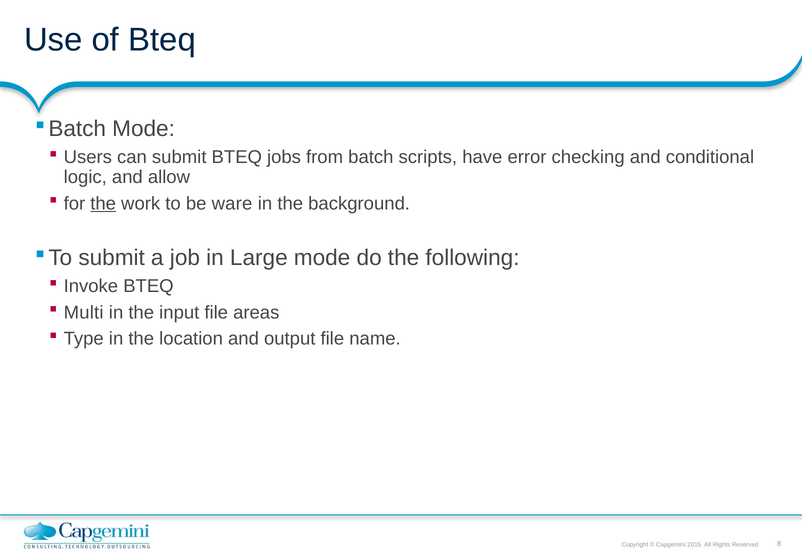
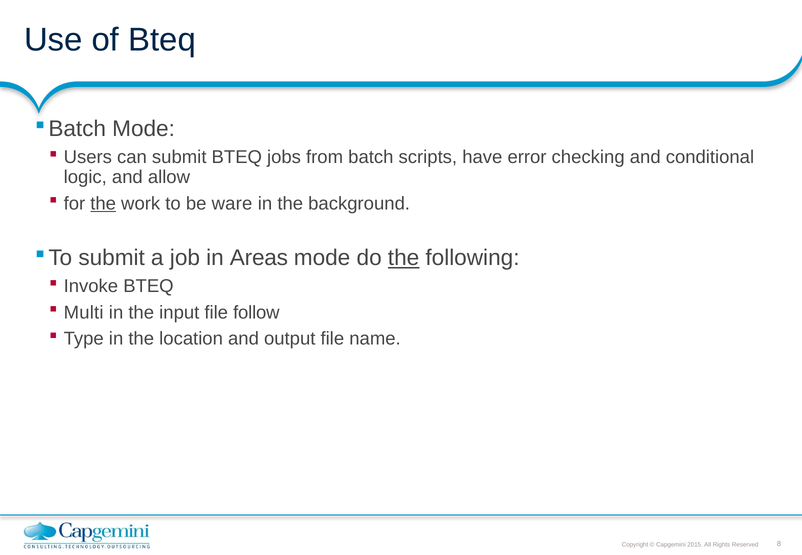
Large: Large -> Areas (259, 258)
the underline: none -> present (404, 258)
areas: areas -> follow (256, 313)
